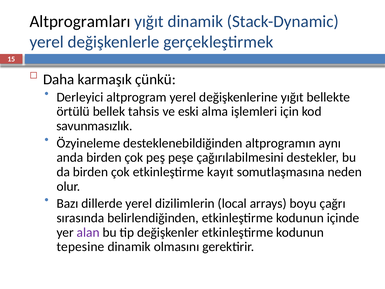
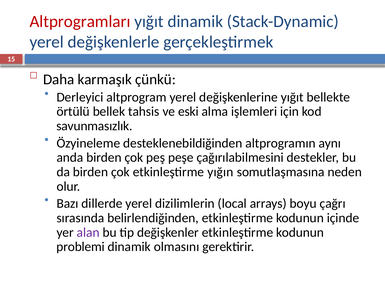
Altprogramları colour: black -> red (80, 21)
kayıt: kayıt -> yığın (220, 172)
tepesine: tepesine -> problemi (81, 247)
